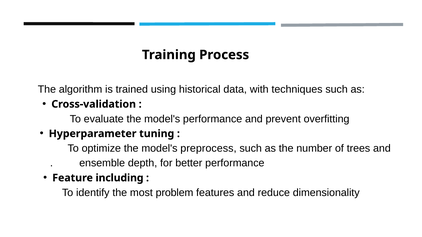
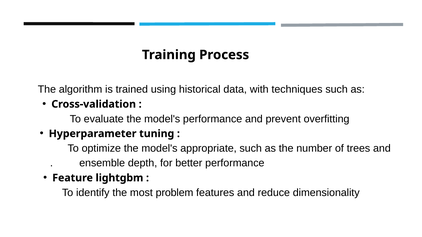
preprocess: preprocess -> appropriate (208, 149)
including: including -> lightgbm (119, 178)
